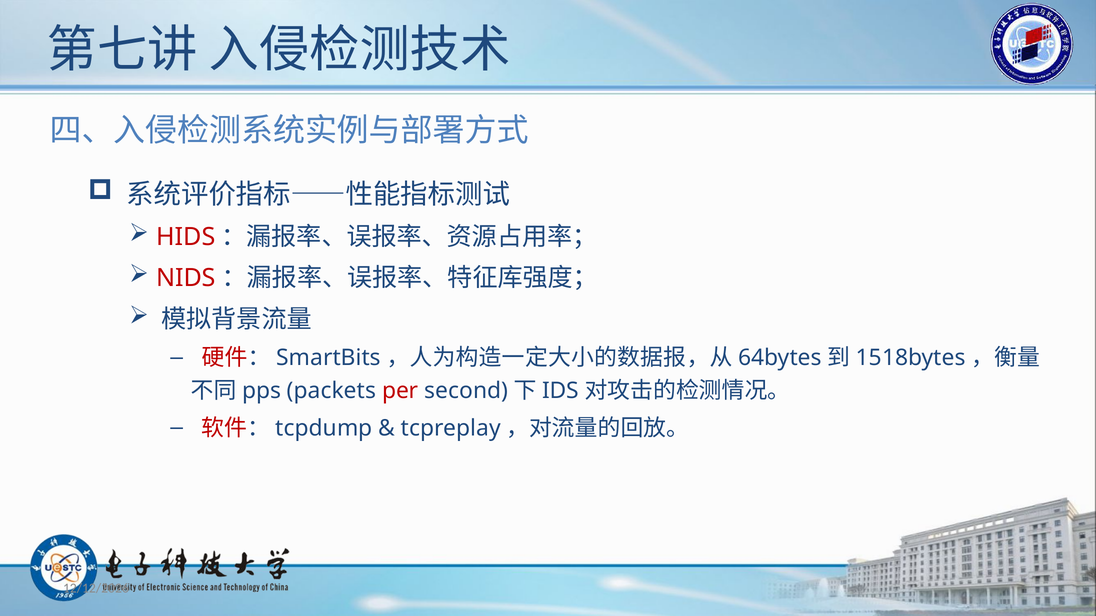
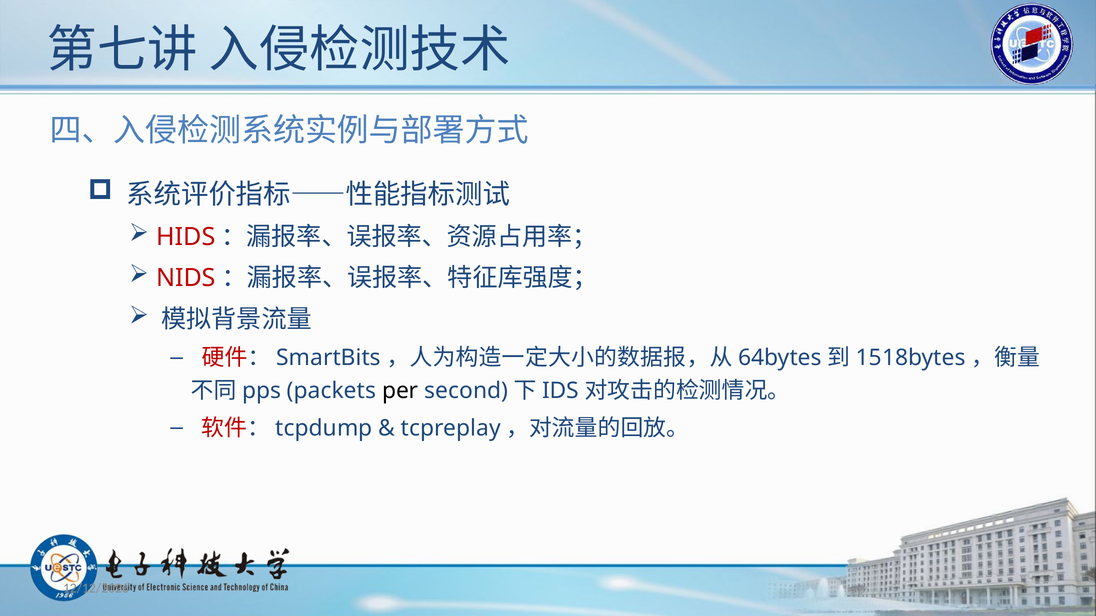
per colour: red -> black (400, 391)
